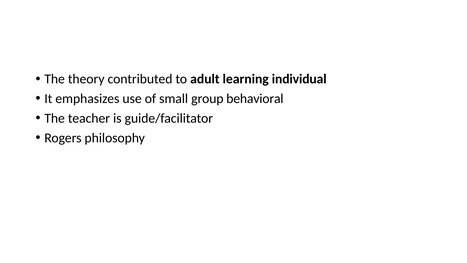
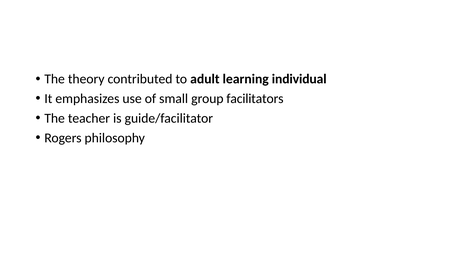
behavioral: behavioral -> facilitators (255, 99)
